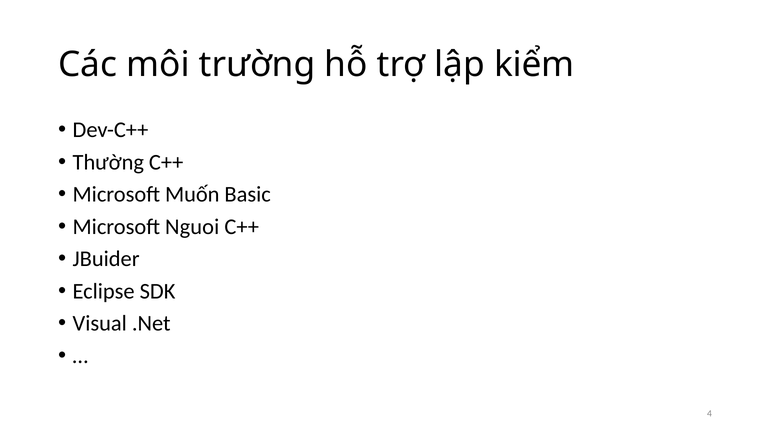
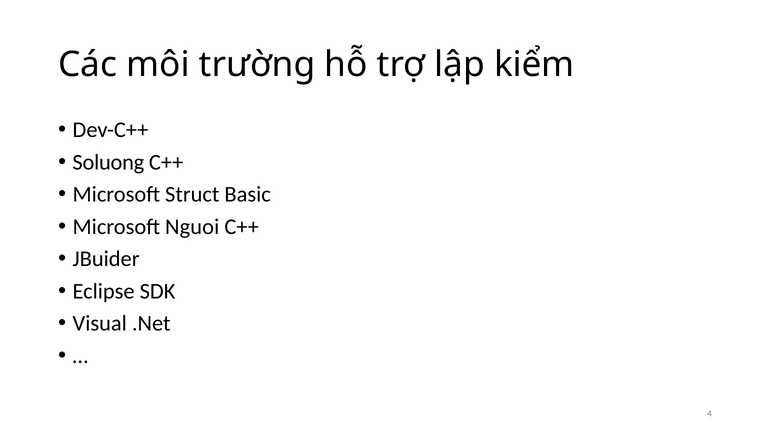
Thường: Thường -> Soluong (108, 162)
Muốn: Muốn -> Struct (192, 194)
